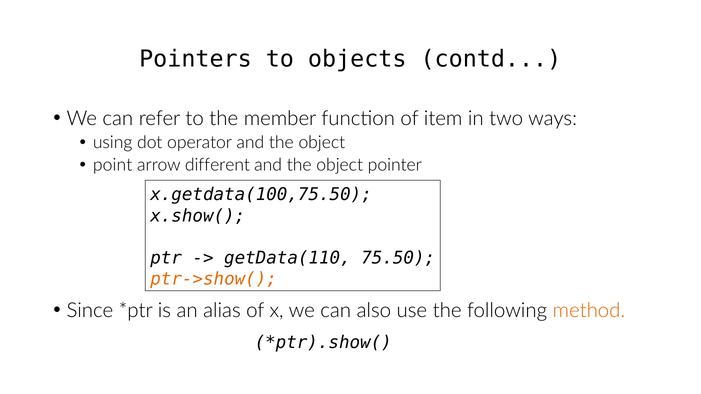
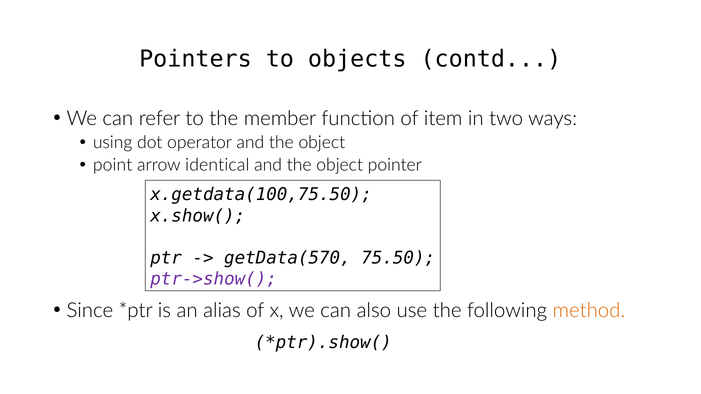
different: different -> identical (217, 165)
getData(110: getData(110 -> getData(570 (287, 258)
ptr->show( colour: orange -> purple (214, 279)
